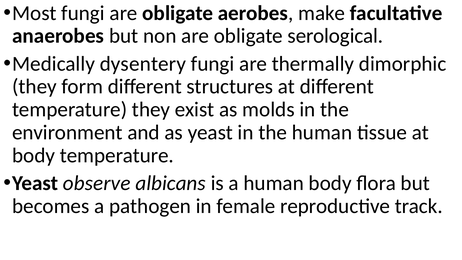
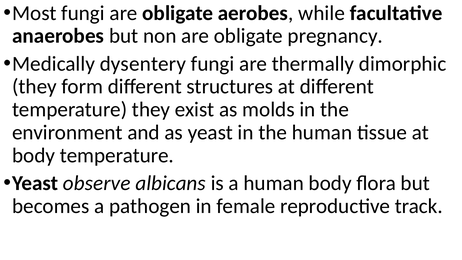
make: make -> while (322, 13)
serological: serological -> pregnancy (335, 36)
